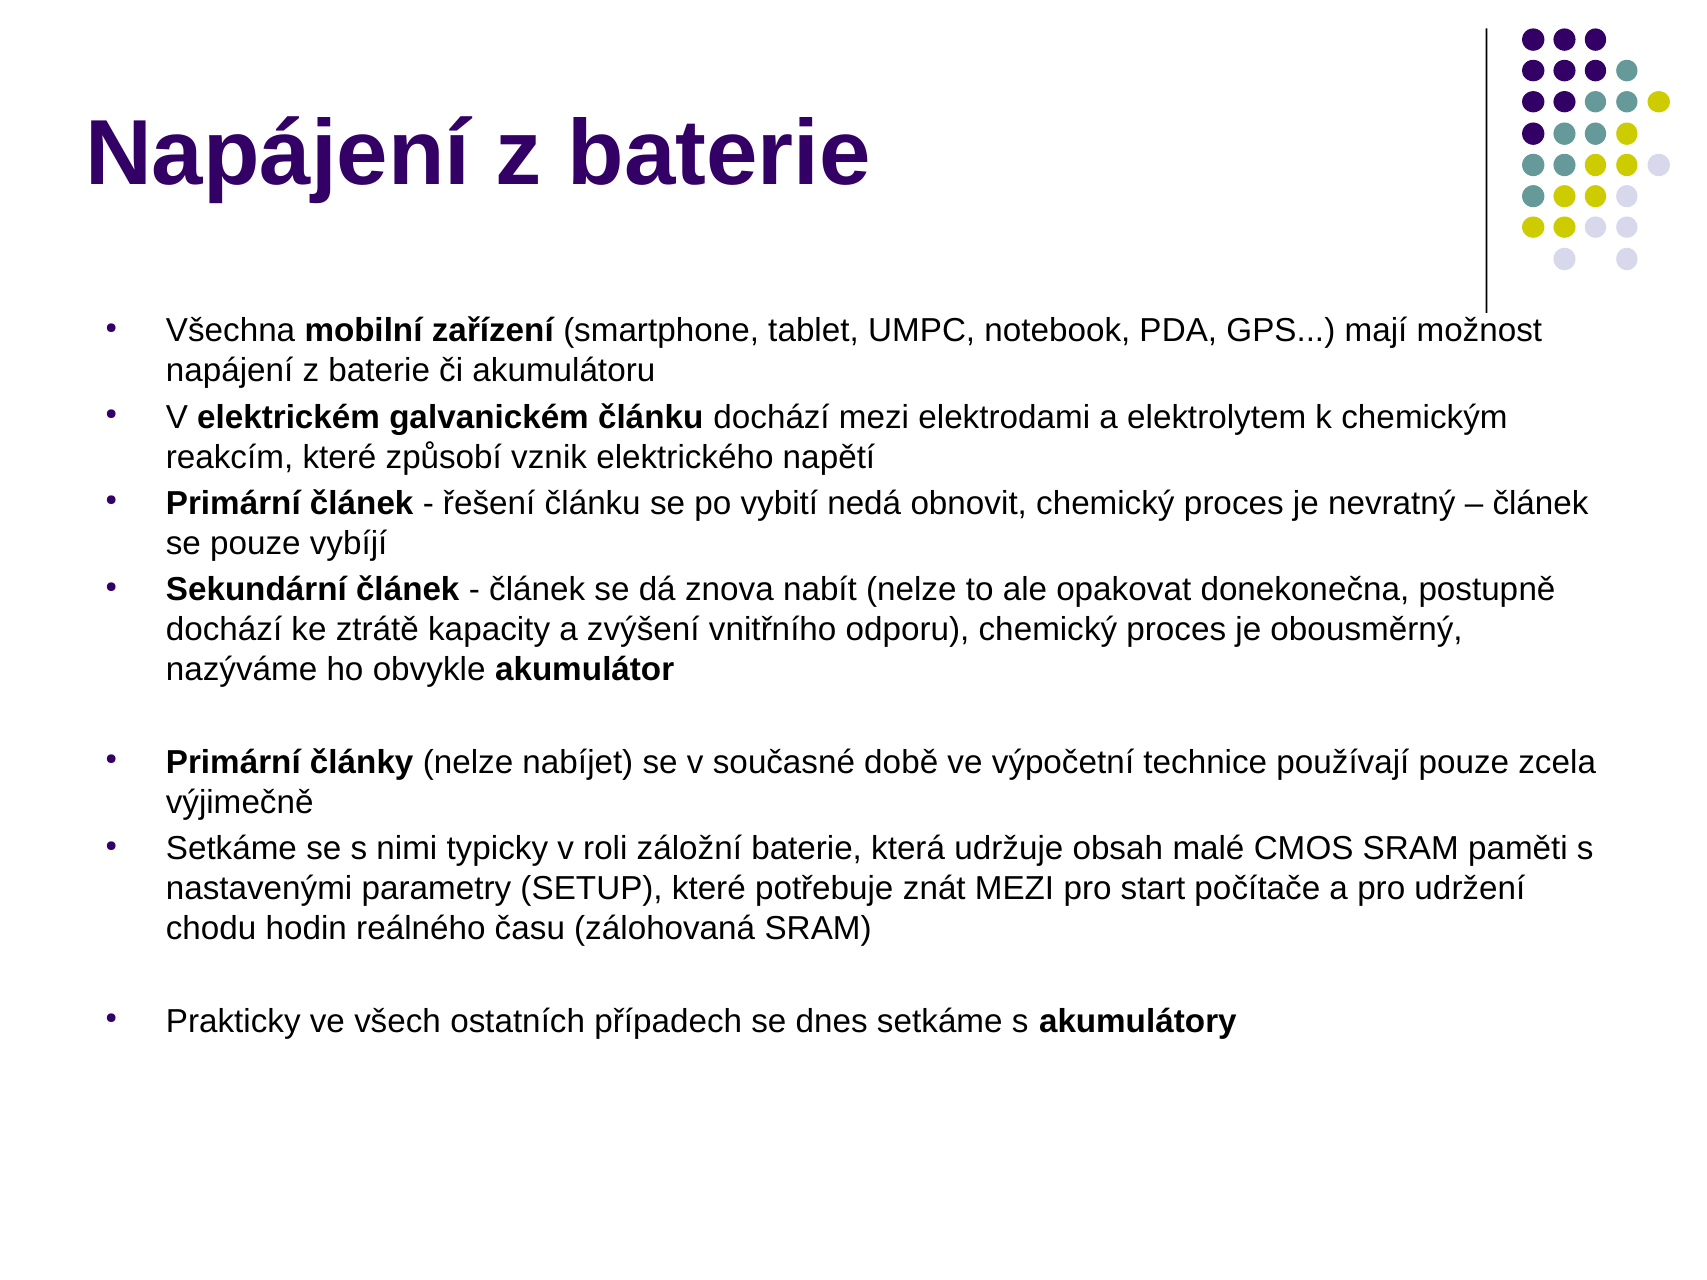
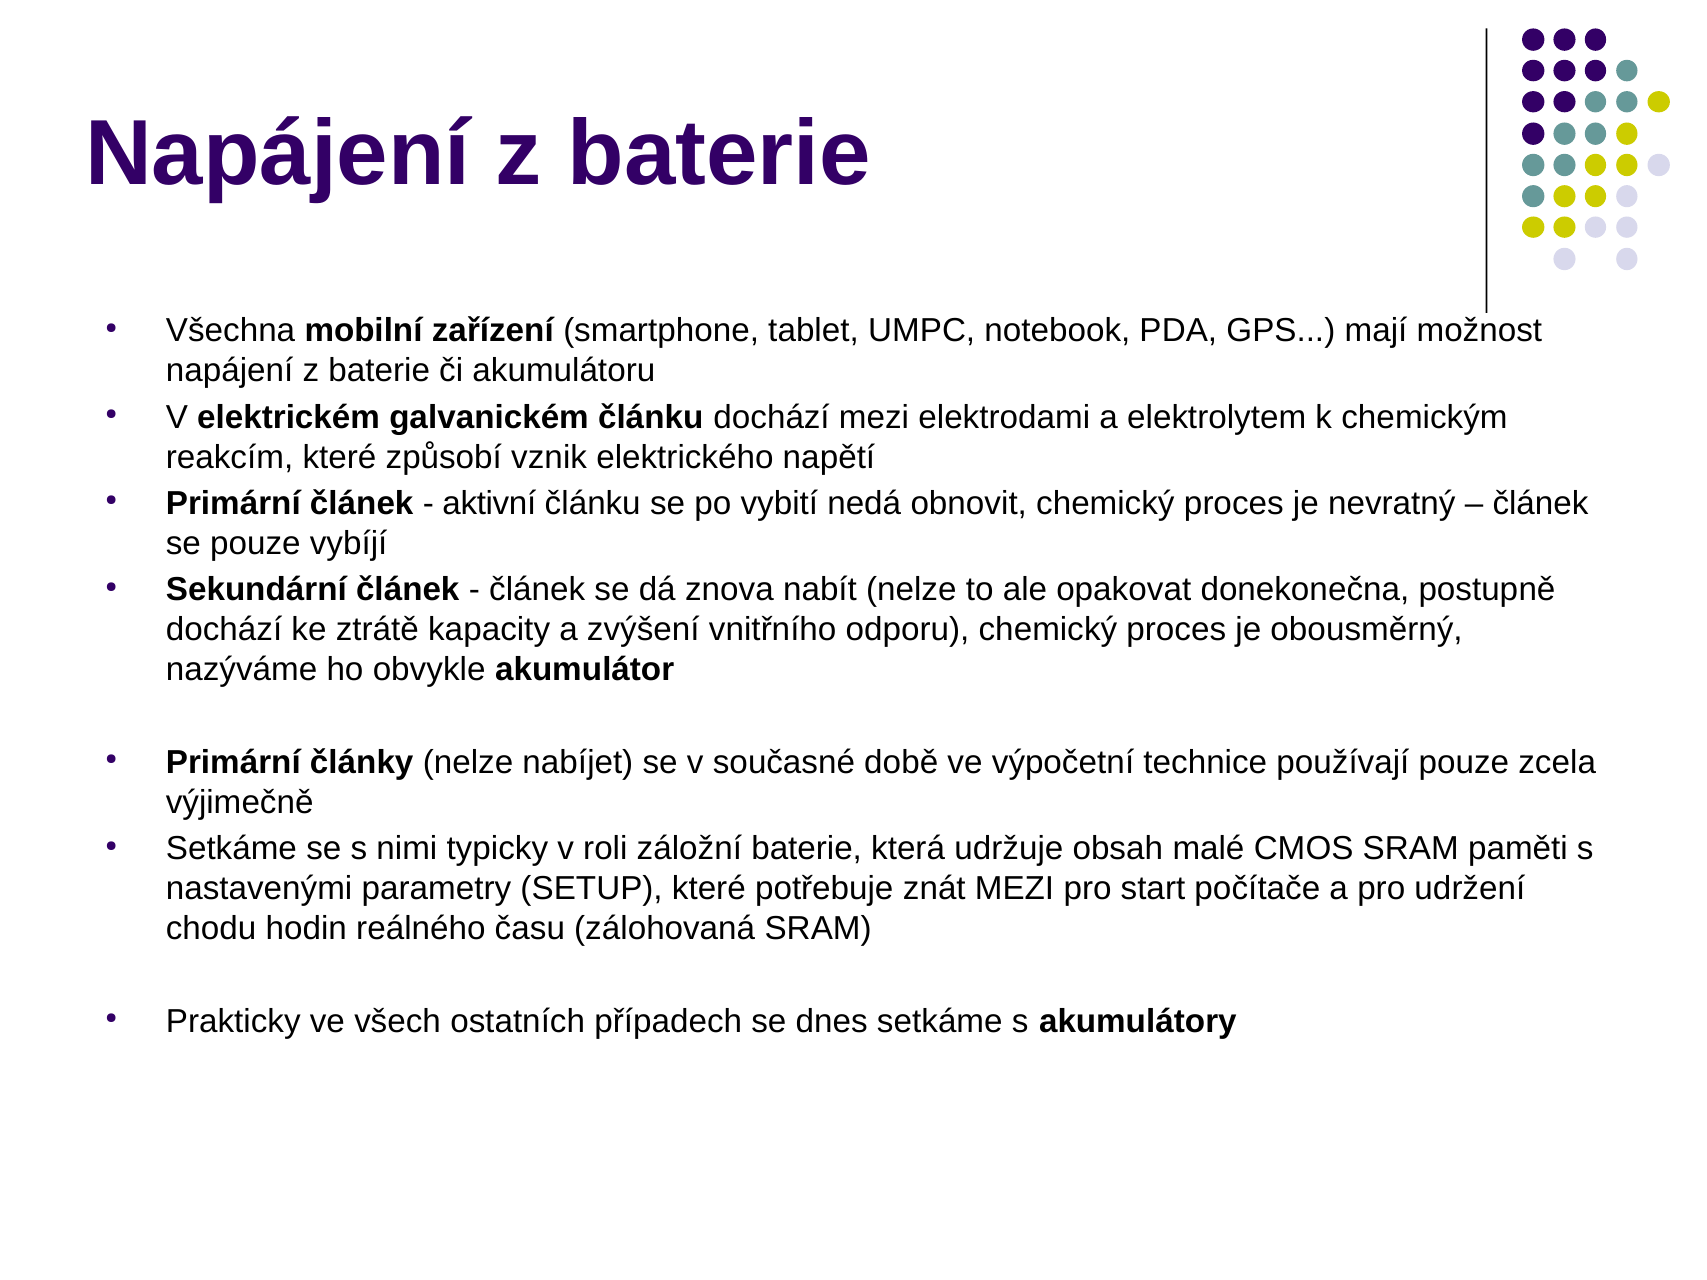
řešení: řešení -> aktivní (489, 504)
